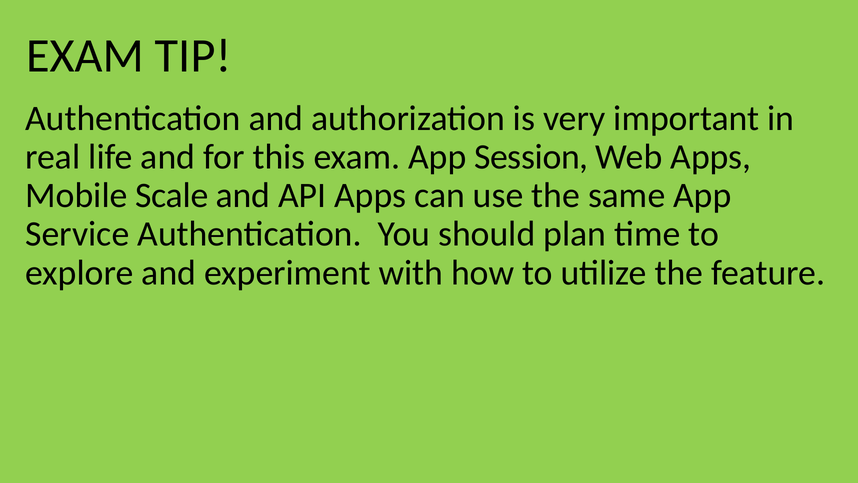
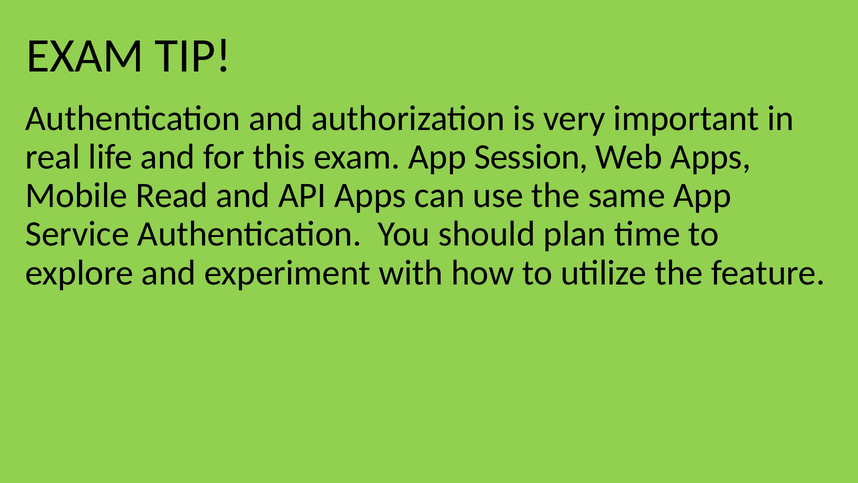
Scale: Scale -> Read (172, 195)
